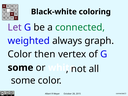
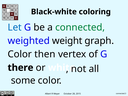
Let colour: purple -> blue (15, 27)
always: always -> weight (67, 41)
some: some -> there (21, 68)
